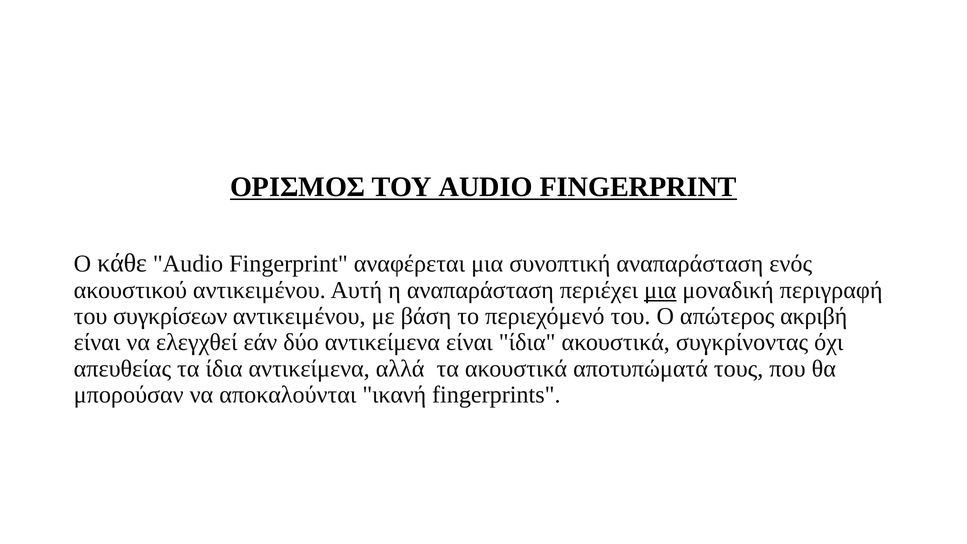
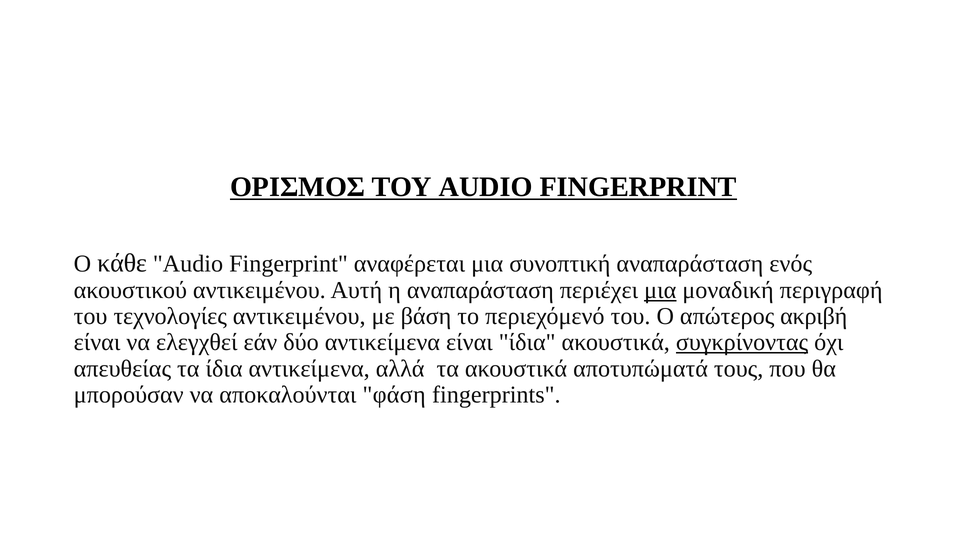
συγκρίσεων: συγκρίσεων -> τεχνολογίες (170, 316)
συγκρίνοντας underline: none -> present (742, 342)
ικανή: ικανή -> φάση (394, 395)
